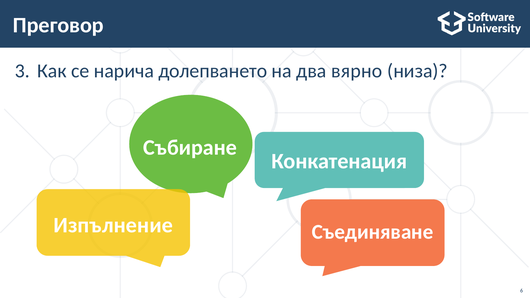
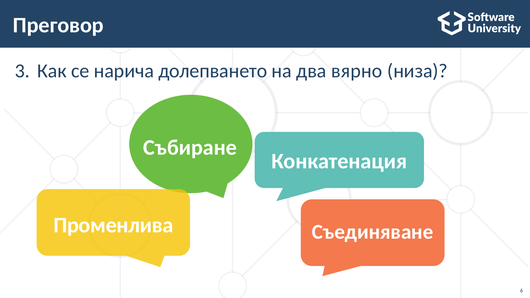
Изпълнение: Изпълнение -> Променлива (113, 225)
